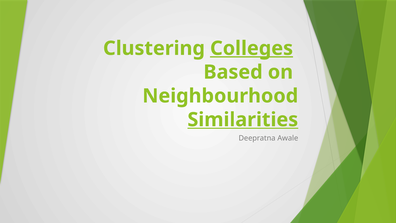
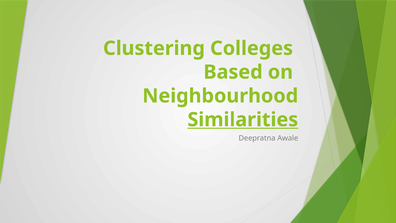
Colleges underline: present -> none (252, 48)
